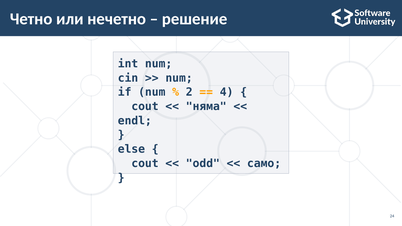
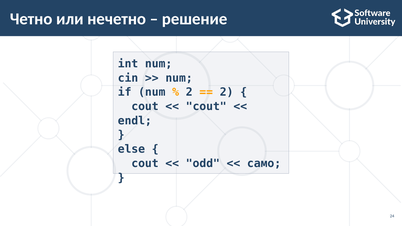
4: 4 -> 2 (227, 92)
няма: няма -> cout (206, 106)
